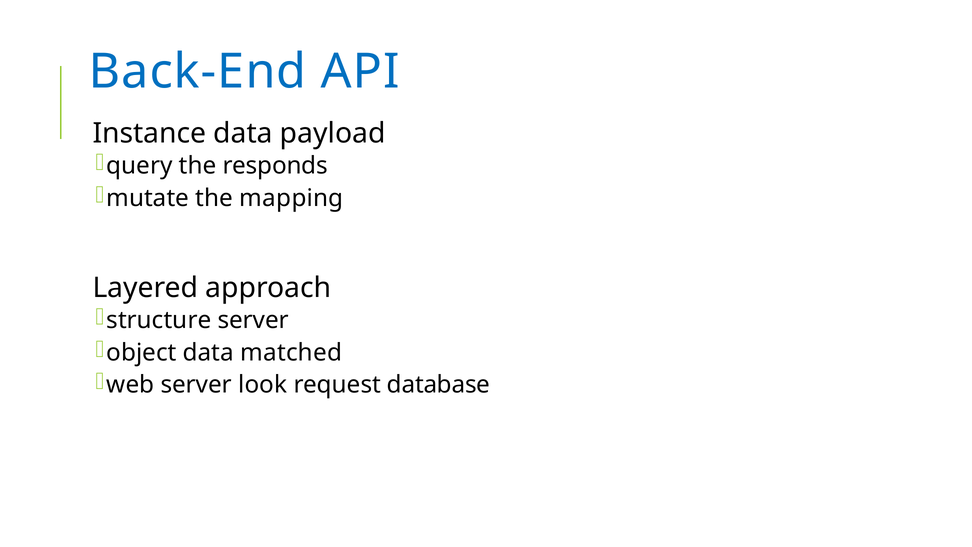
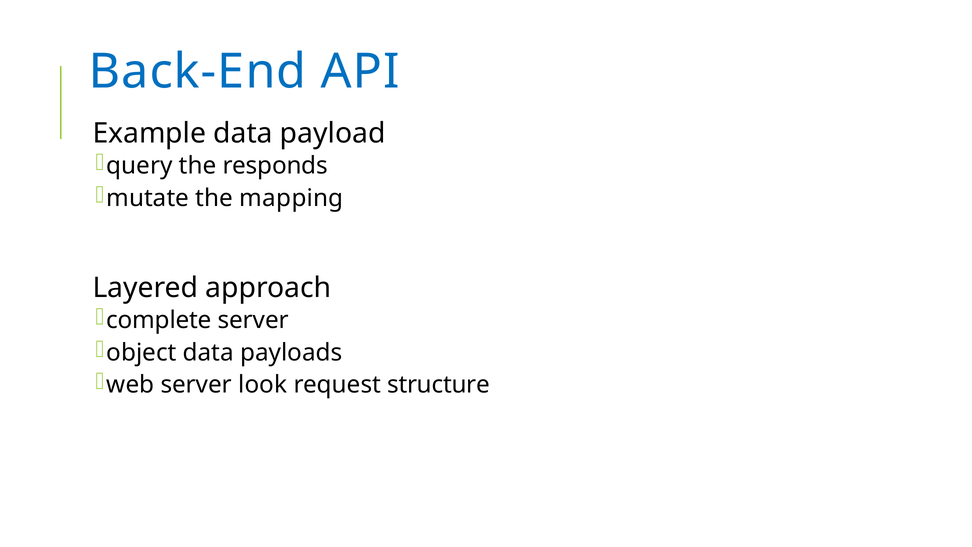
Instance: Instance -> Example (149, 133)
structure: structure -> complete (159, 320)
matched: matched -> payloads (291, 352)
database: database -> structure (439, 385)
